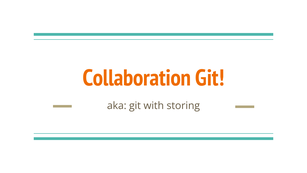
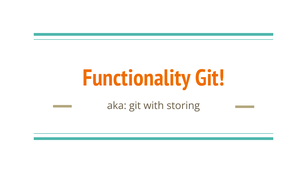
Collaboration: Collaboration -> Functionality (137, 78)
